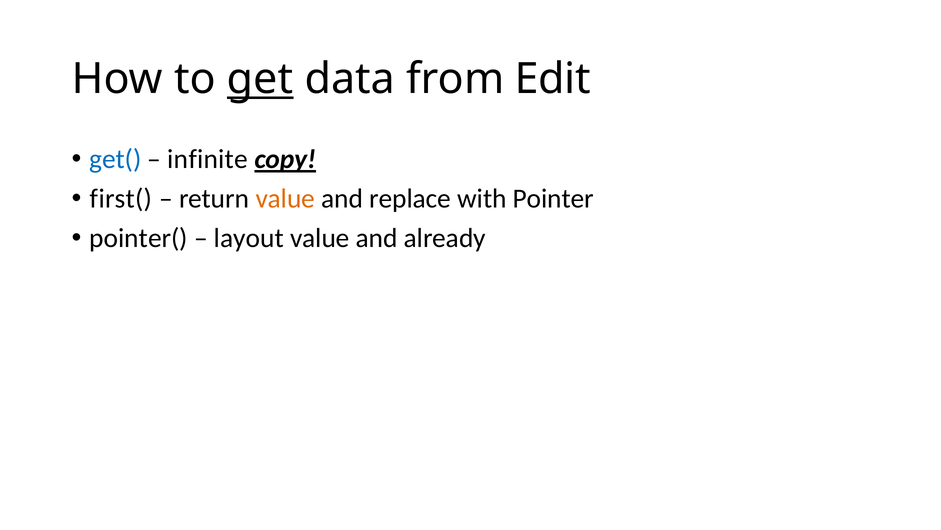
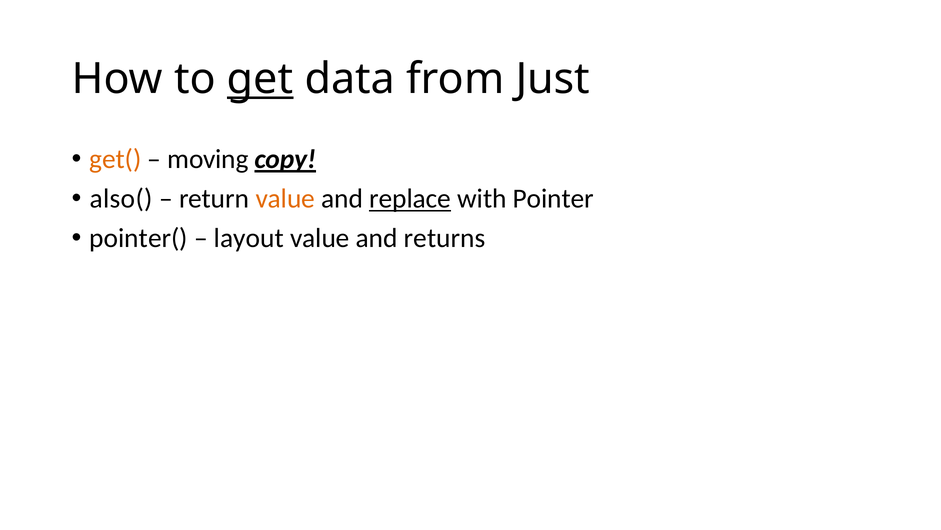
Edit: Edit -> Just (553, 79)
get( colour: blue -> orange (115, 159)
infinite: infinite -> moving (208, 159)
first(: first( -> also( (121, 199)
replace underline: none -> present (410, 199)
already: already -> returns (445, 238)
